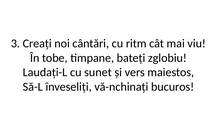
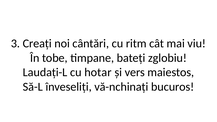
sunet: sunet -> hotar (98, 72)
